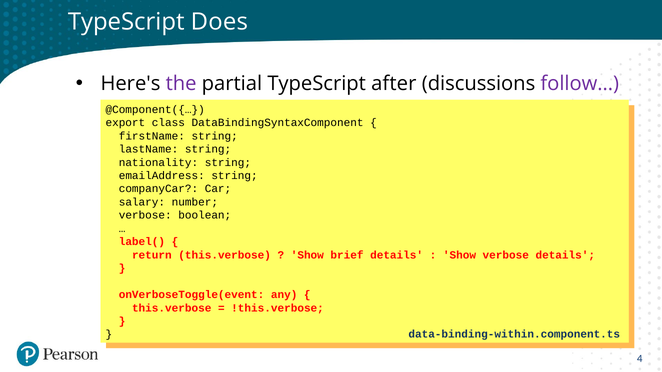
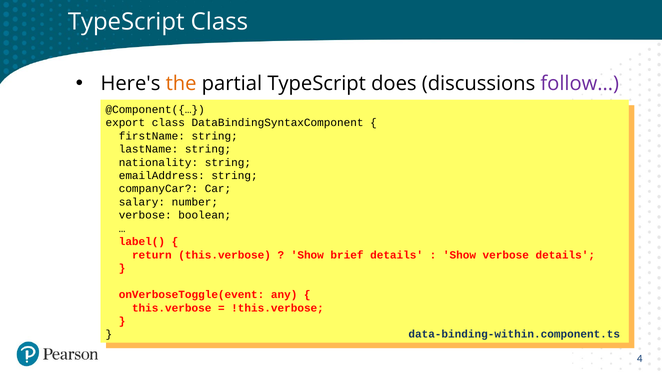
TypeScript Does: Does -> Class (219, 22)
the colour: purple -> orange (181, 84)
after: after -> does (394, 84)
